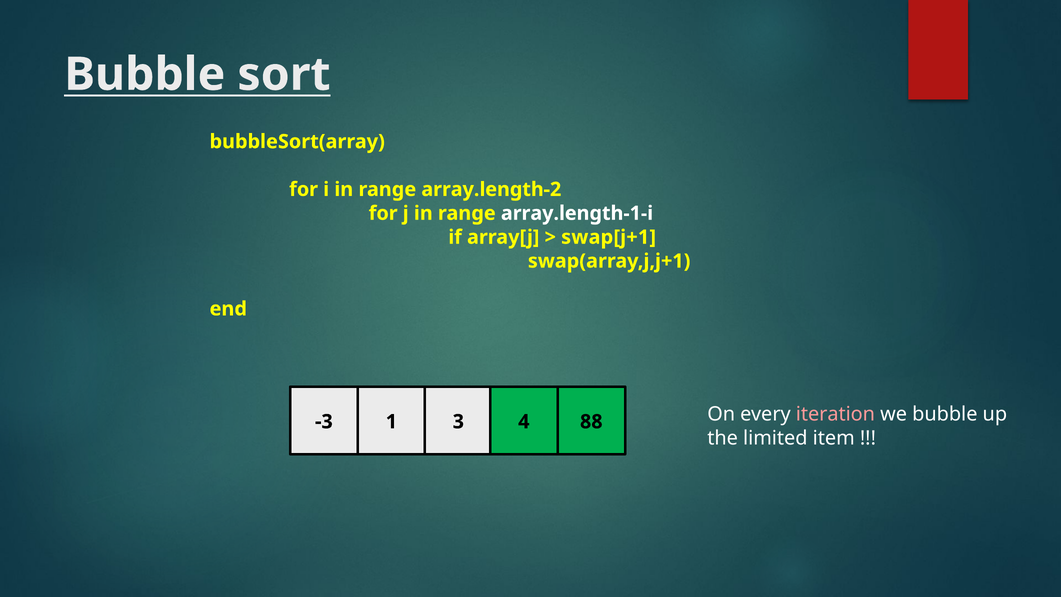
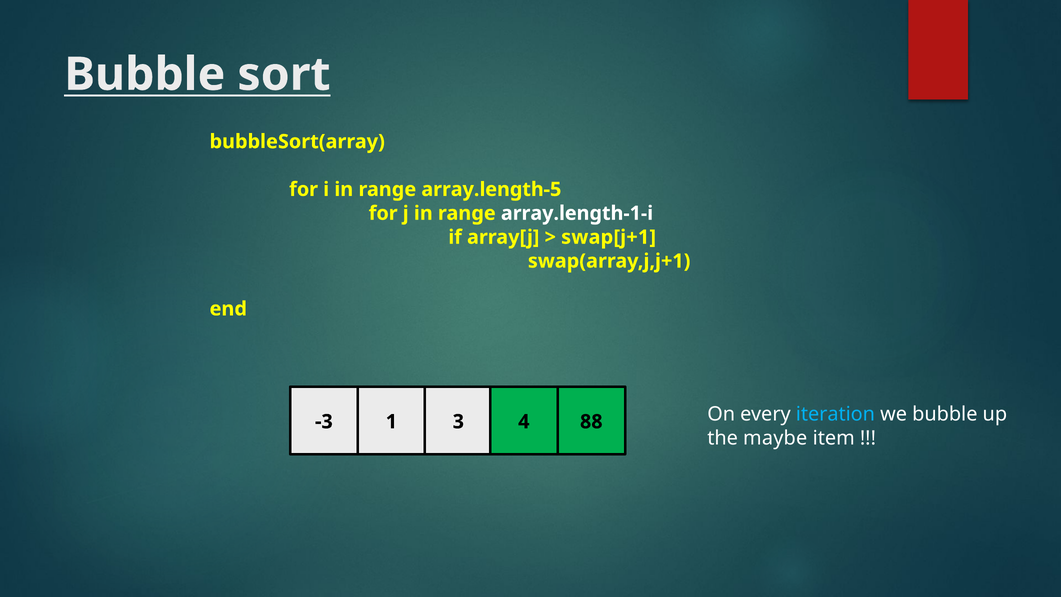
array.length-2: array.length-2 -> array.length-5 (491, 189)
iteration colour: pink -> light blue (835, 414)
limited: limited -> maybe (775, 438)
